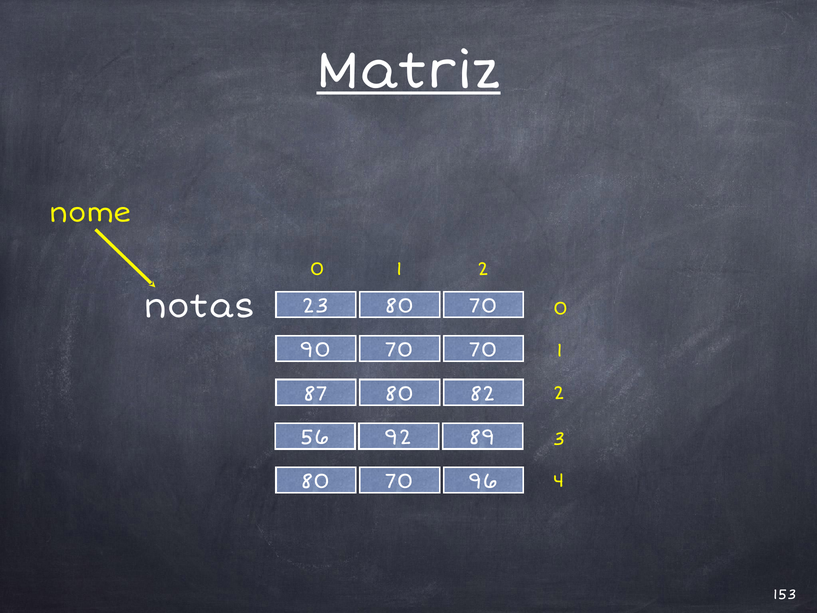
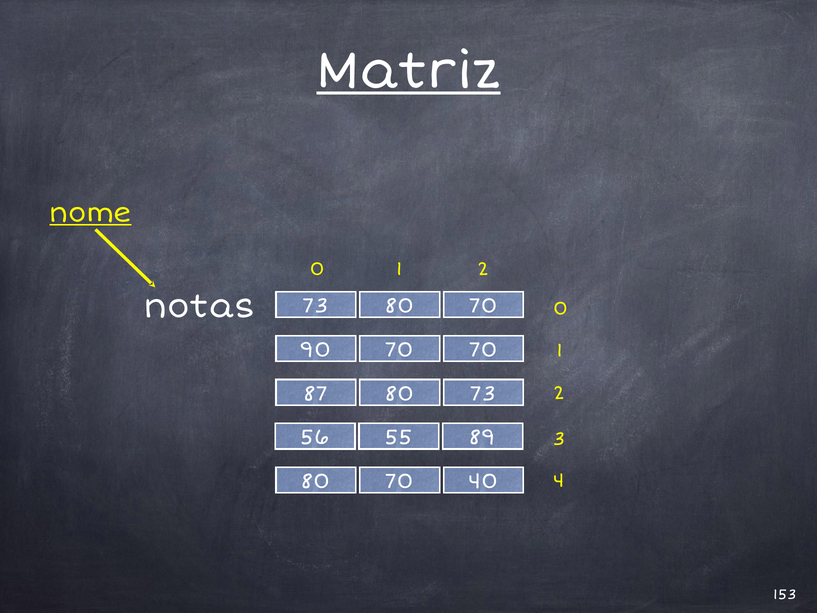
nome underline: none -> present (90, 213)
notas 23: 23 -> 73 (315, 305)
80 82: 82 -> 73 (483, 393)
92: 92 -> 55 (399, 437)
96: 96 -> 40 (483, 481)
